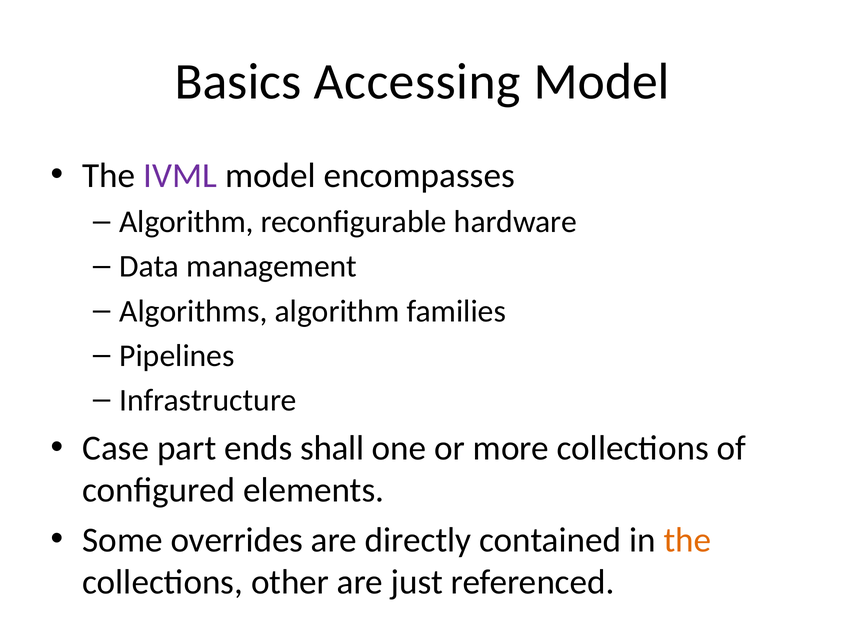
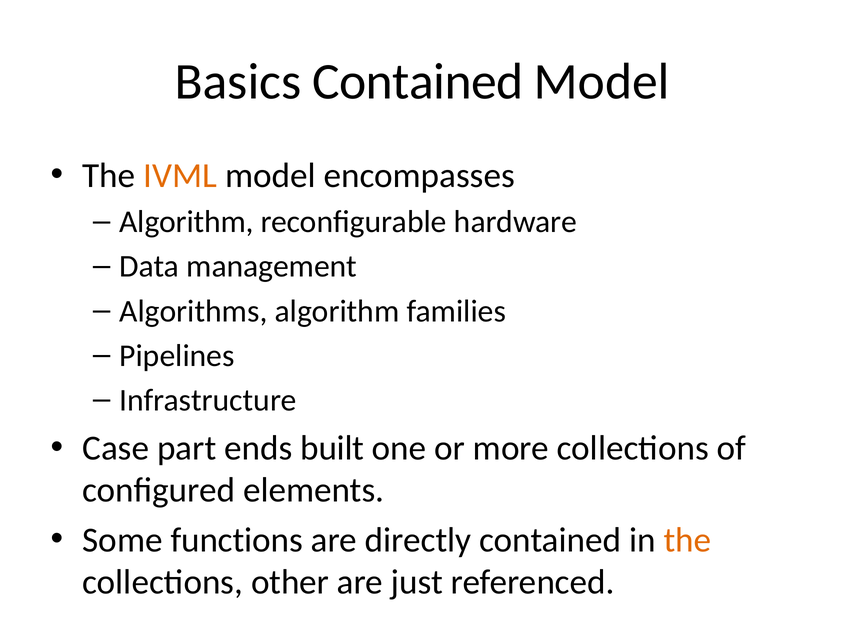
Basics Accessing: Accessing -> Contained (418, 82)
IVML colour: purple -> orange (180, 176)
shall: shall -> built (332, 449)
overrides: overrides -> functions (237, 541)
